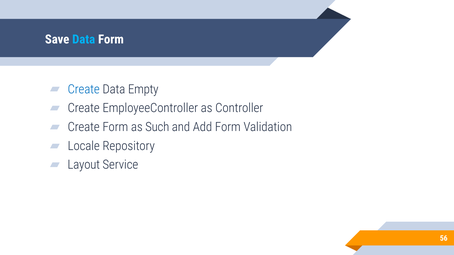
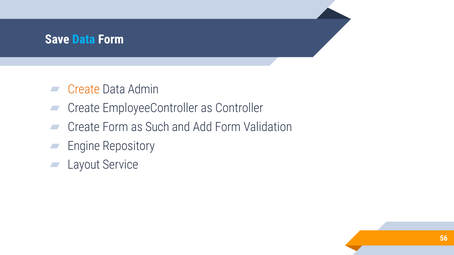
Create colour: blue -> orange (84, 89)
Empty: Empty -> Admin (143, 89)
Locale: Locale -> Engine (84, 146)
